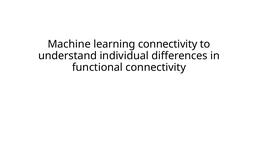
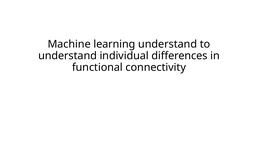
learning connectivity: connectivity -> understand (168, 44)
